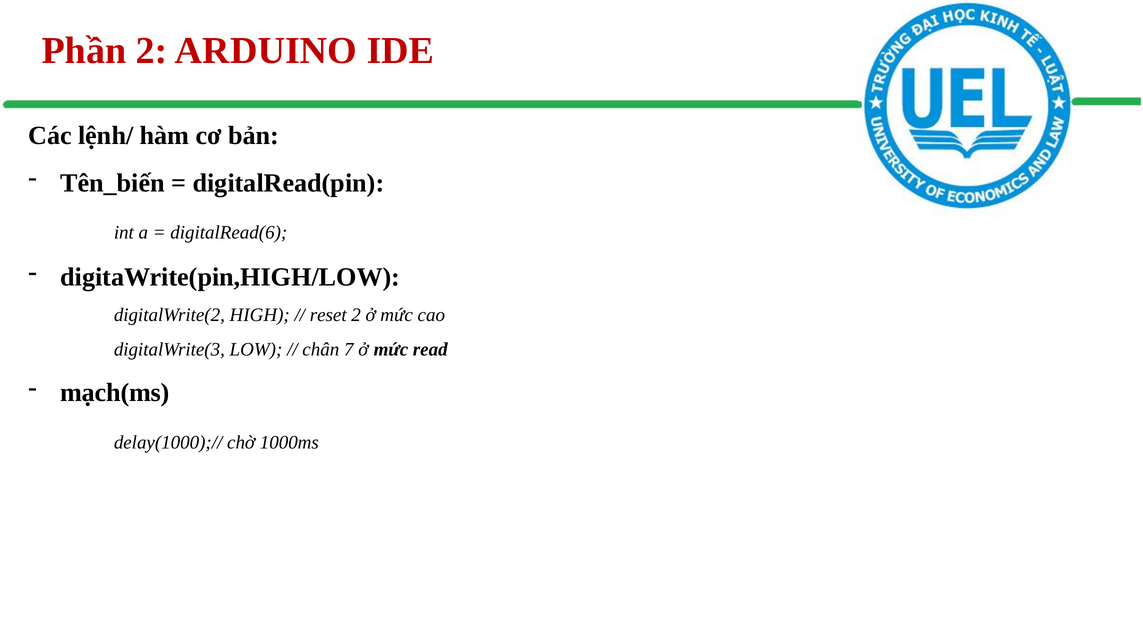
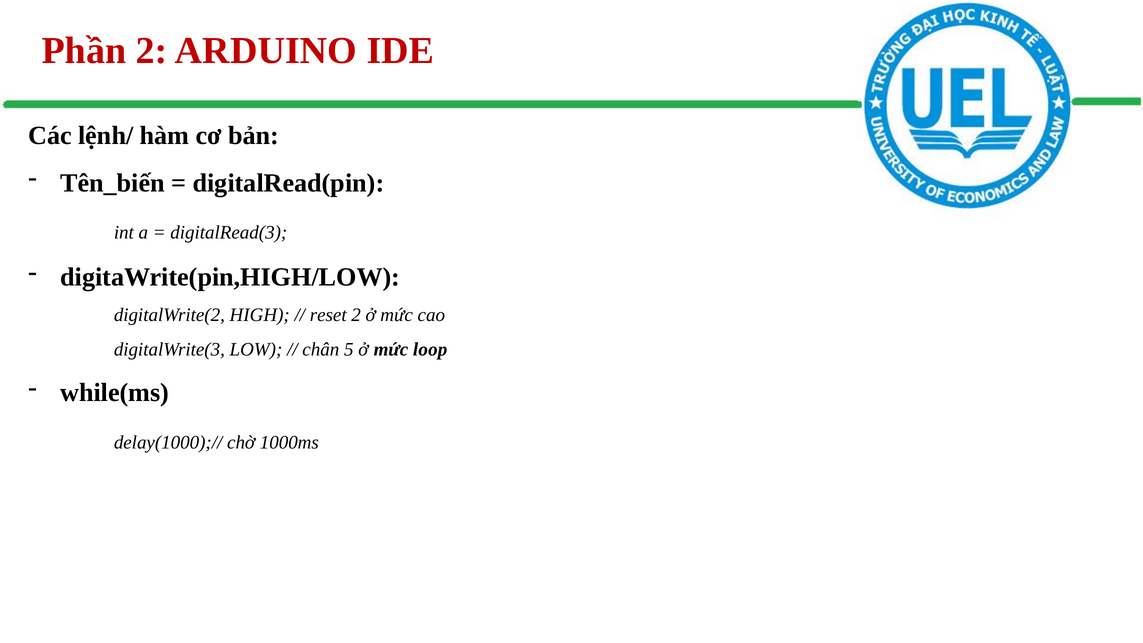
digitalRead(6: digitalRead(6 -> digitalRead(3 (229, 232)
7: 7 -> 5 (349, 349)
read: read -> loop (430, 349)
mạch(ms: mạch(ms -> while(ms (115, 393)
